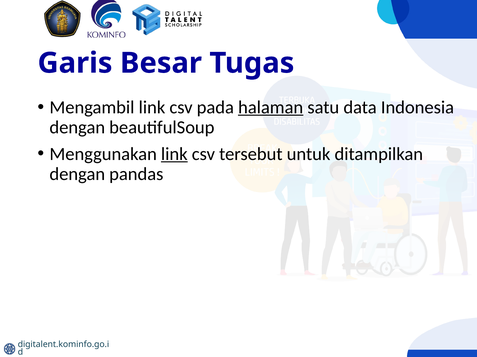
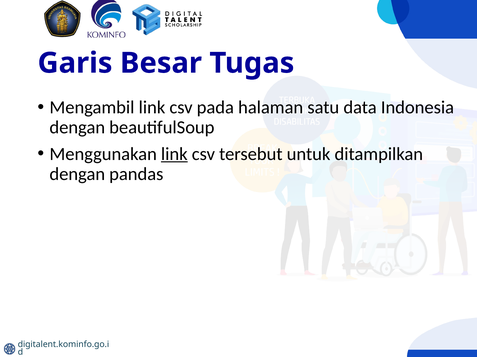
halaman underline: present -> none (271, 108)
